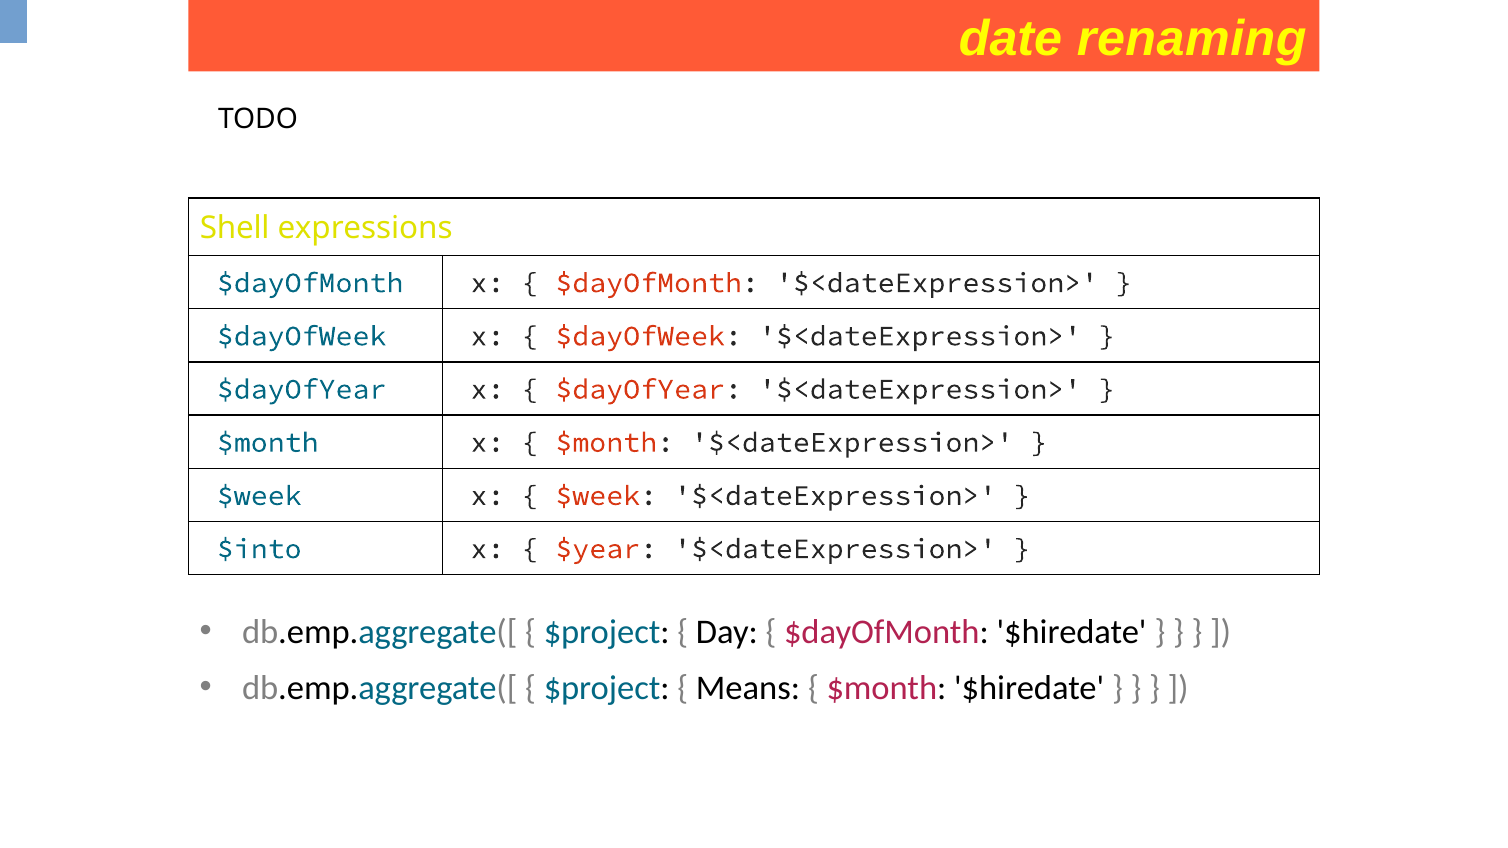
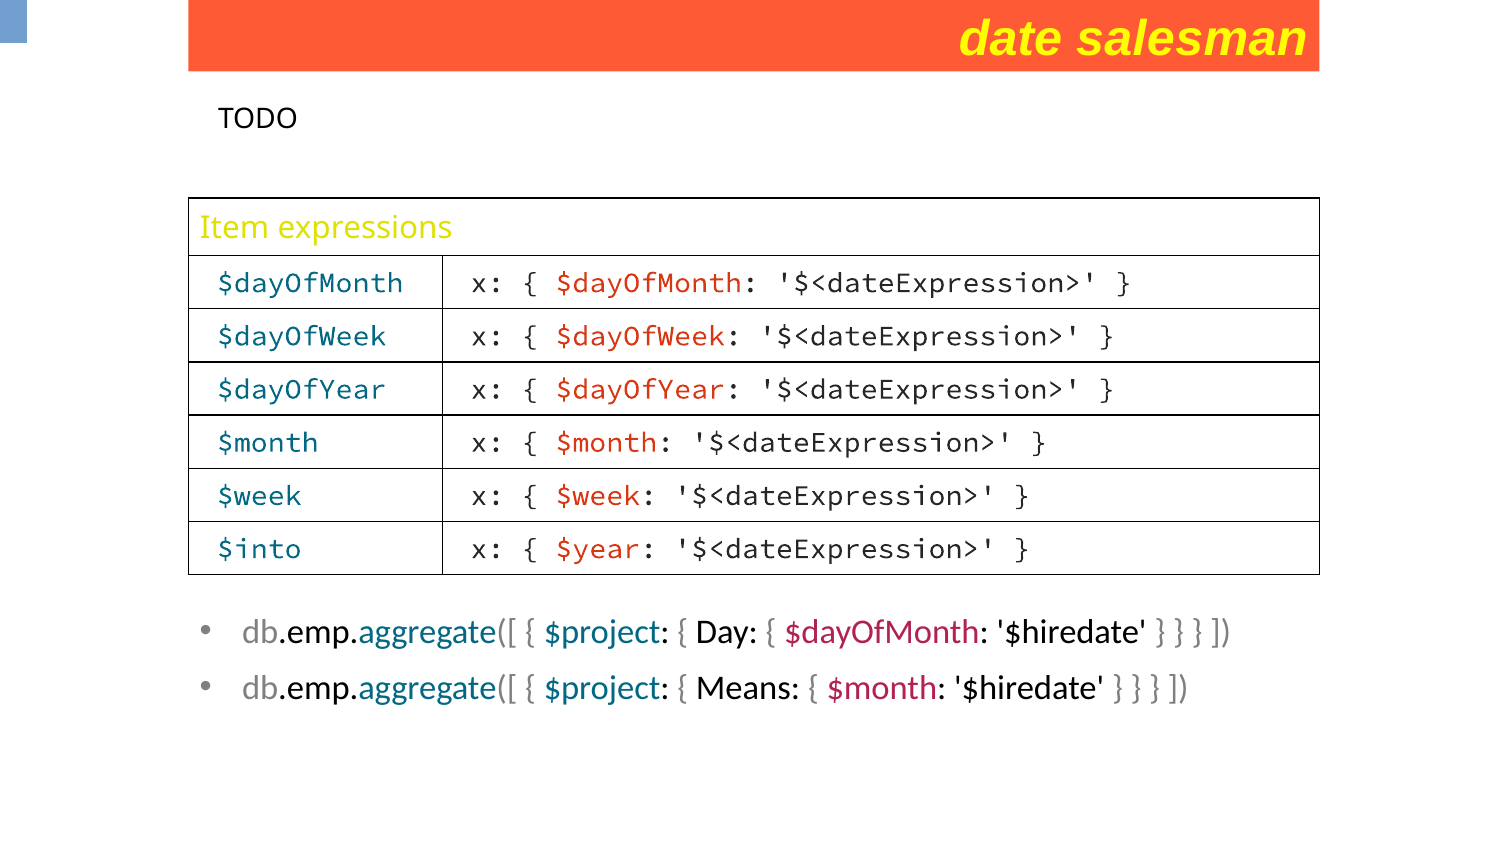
renaming: renaming -> salesman (1192, 39)
Shell: Shell -> Item (235, 229)
